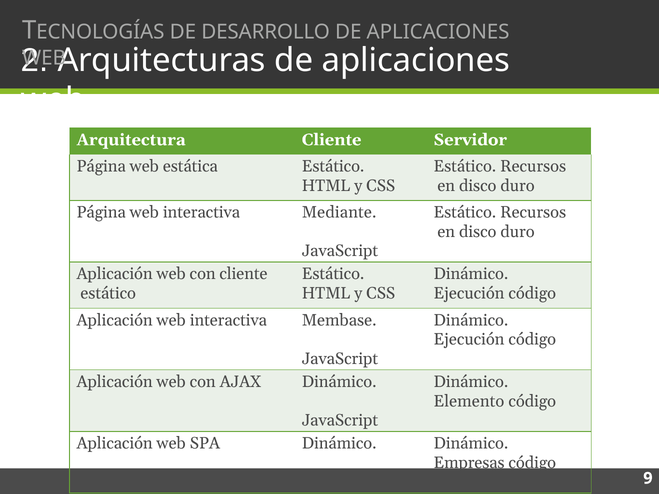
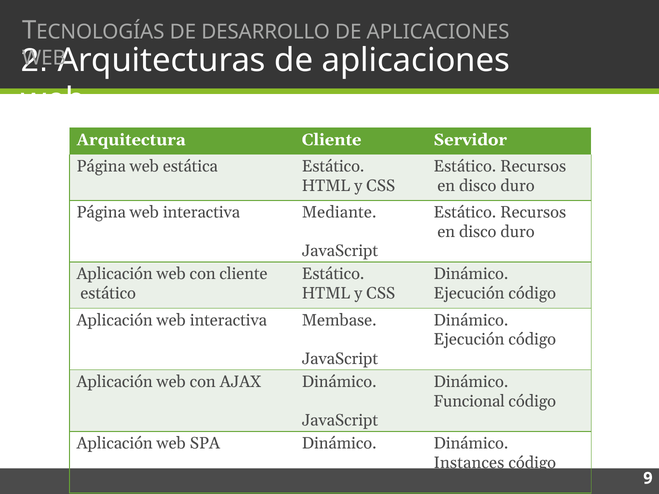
Elemento: Elemento -> Funcional (469, 401)
Empresas: Empresas -> Instances (469, 463)
